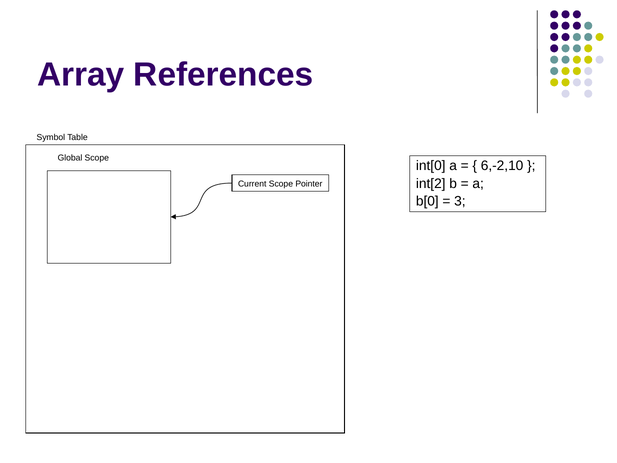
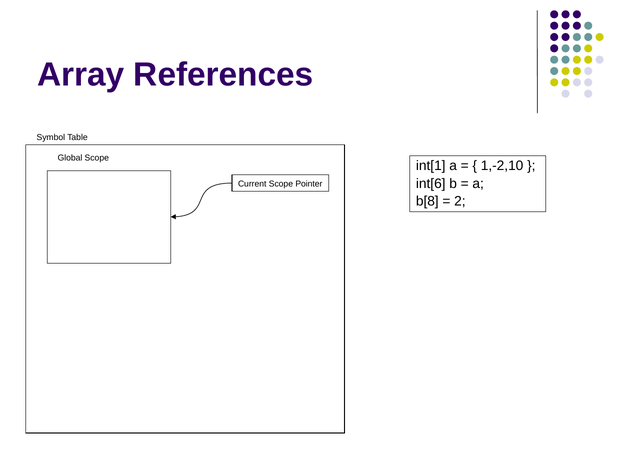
int[0: int[0 -> int[1 (431, 166)
6,-2,10: 6,-2,10 -> 1,-2,10 (502, 166)
int[2: int[2 -> int[6 (431, 183)
b[0: b[0 -> b[8 (427, 201)
3: 3 -> 2 (460, 201)
